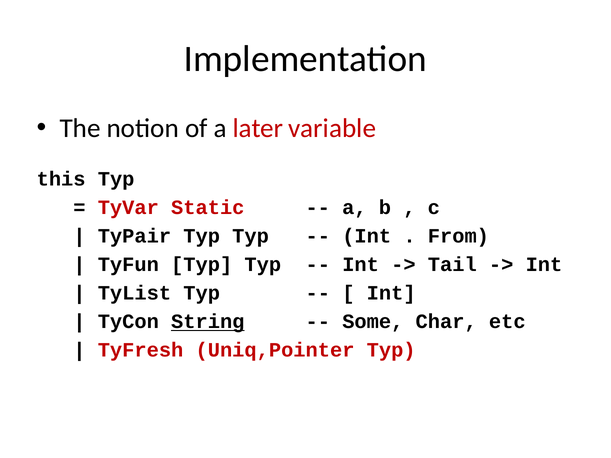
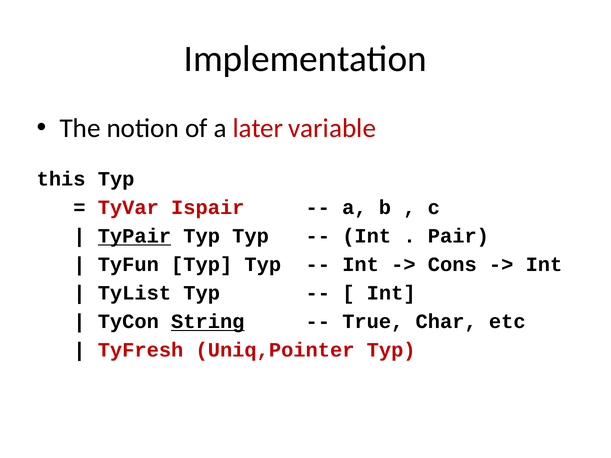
Static: Static -> Ispair (208, 208)
TyPair underline: none -> present (134, 236)
From: From -> Pair (458, 236)
Tail: Tail -> Cons (452, 265)
Some: Some -> True (373, 322)
